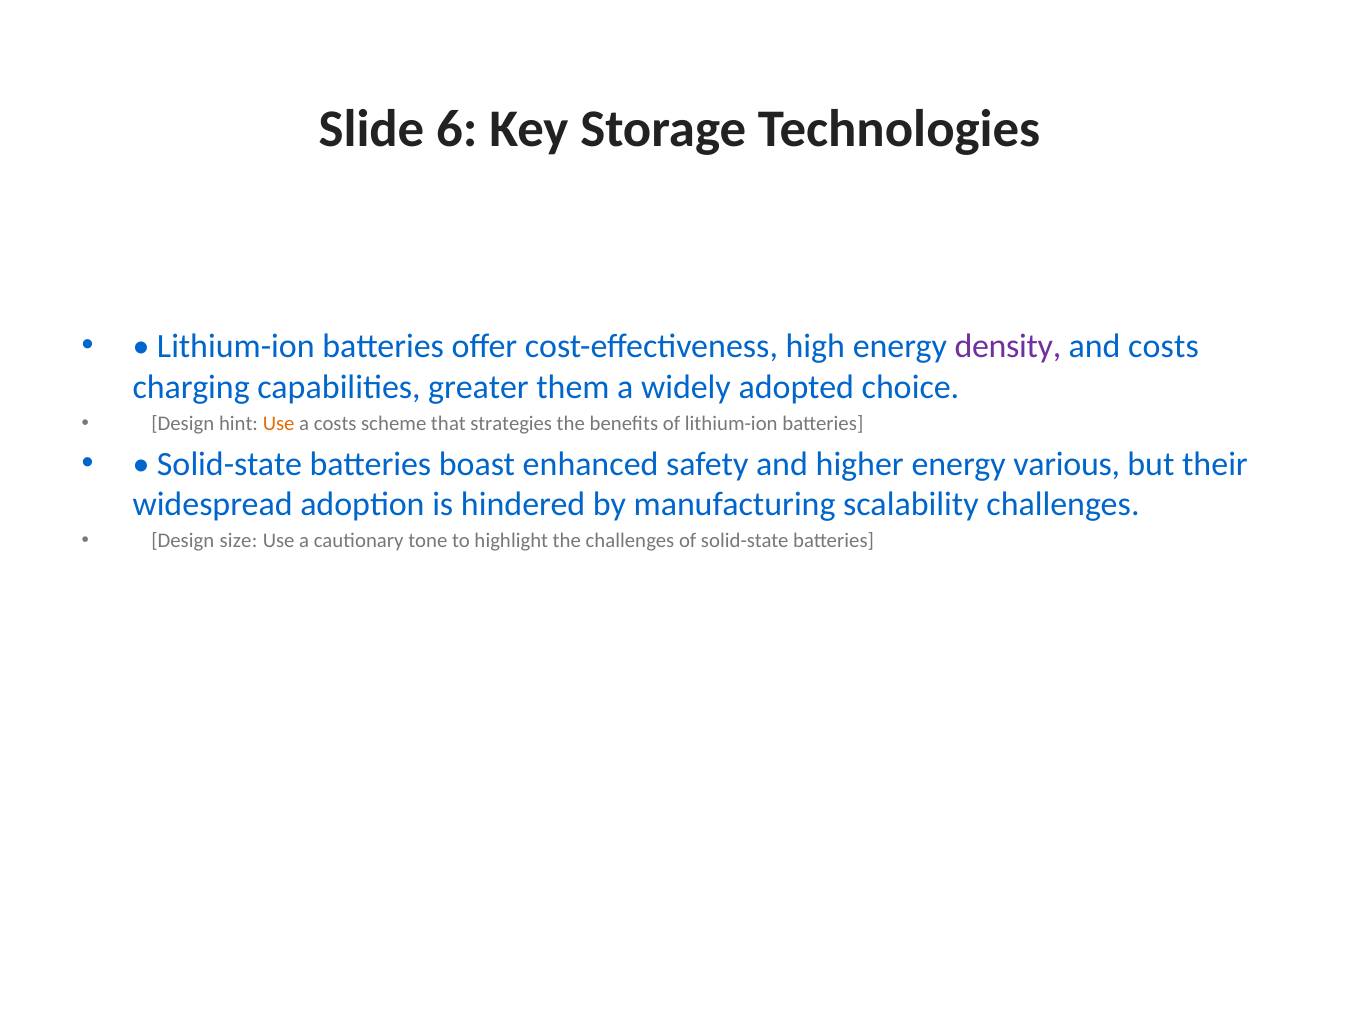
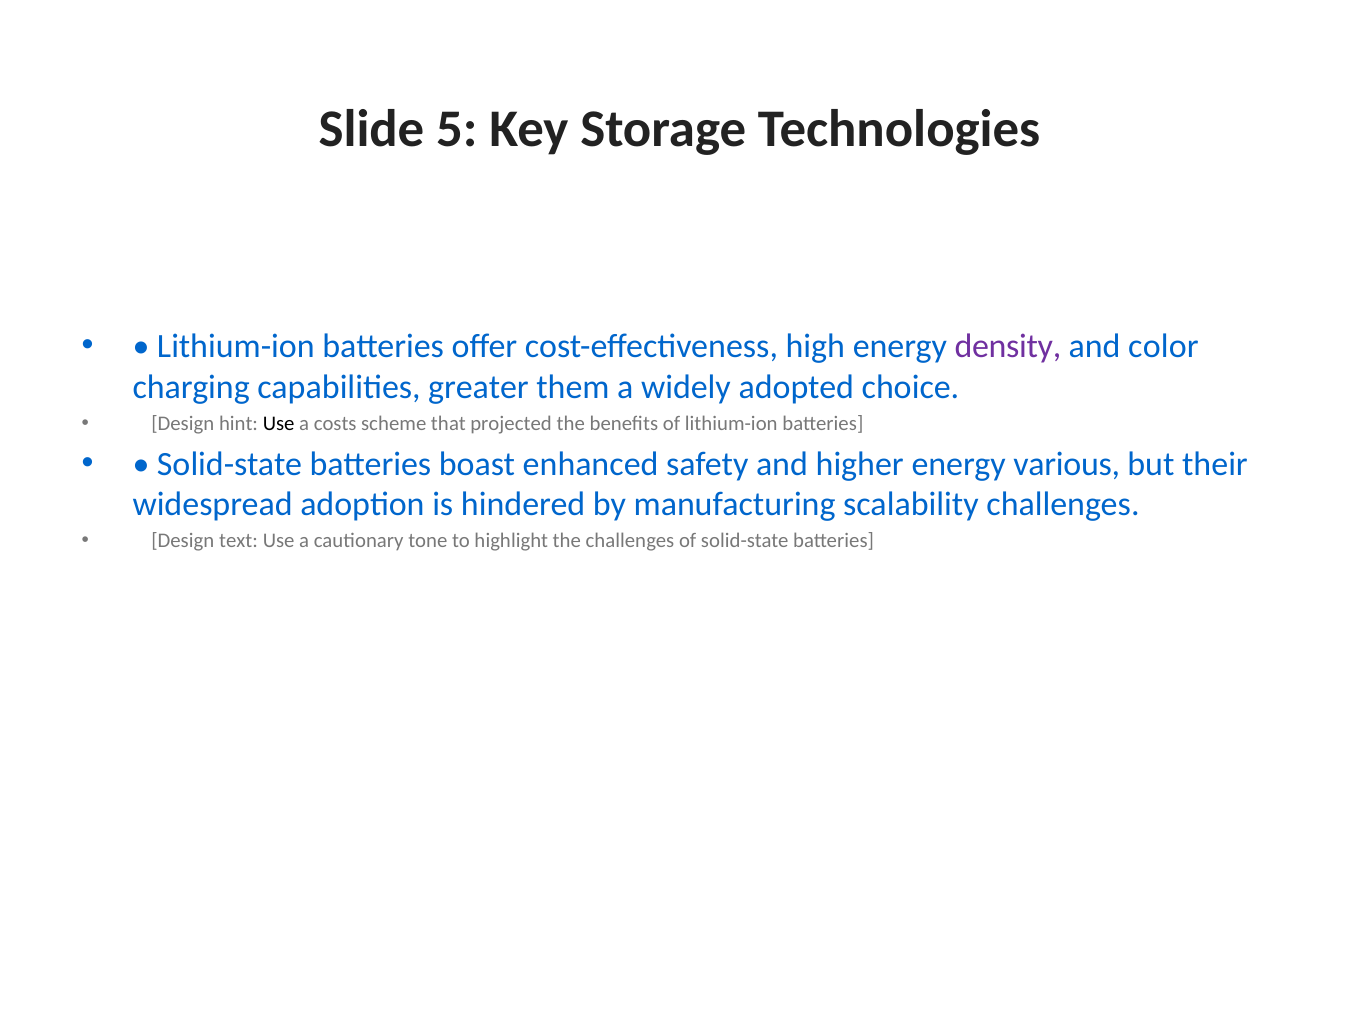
6: 6 -> 5 (457, 129)
and costs: costs -> color (1163, 347)
Use colour: orange -> black (279, 424)
strategies: strategies -> projected (511, 424)
size: size -> text (239, 541)
